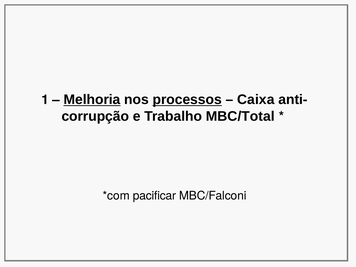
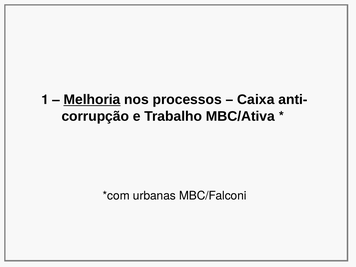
processos underline: present -> none (187, 100)
MBC/Total: MBC/Total -> MBC/Ativa (240, 116)
pacificar: pacificar -> urbanas (154, 196)
